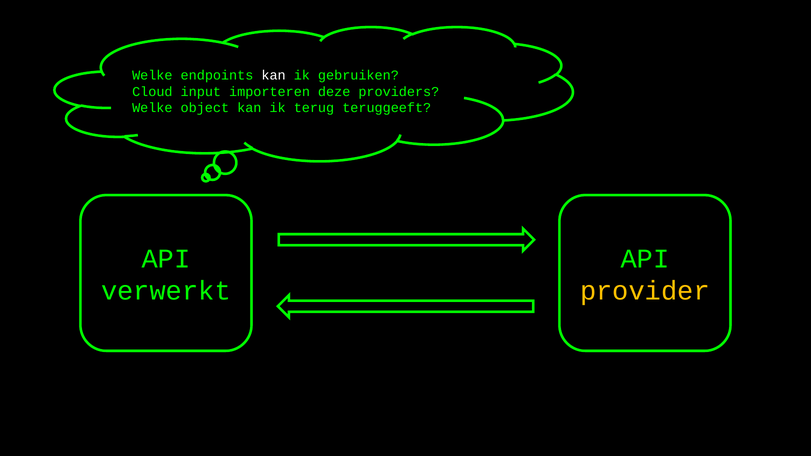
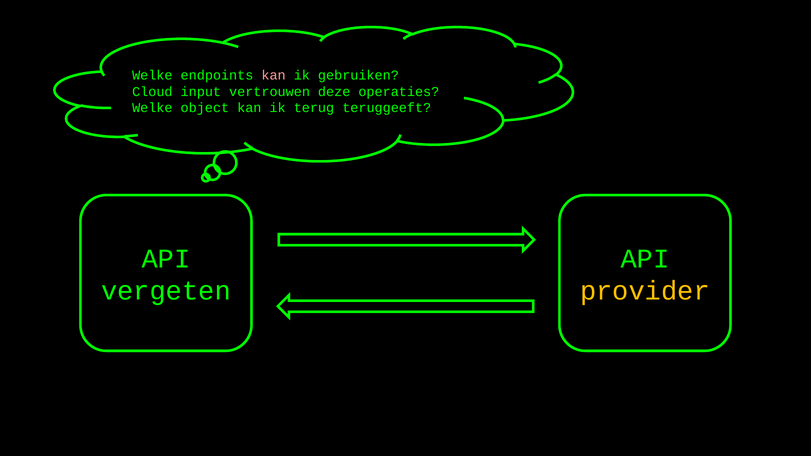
kan colour: white -> pink (274, 75)
importeren: importeren -> vertrouwen (270, 92)
providers: providers -> operaties (399, 92)
verwerkt: verwerkt -> vergeten (166, 291)
